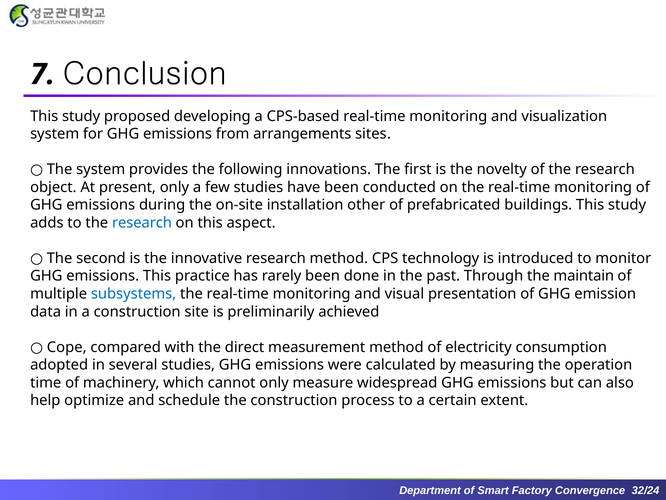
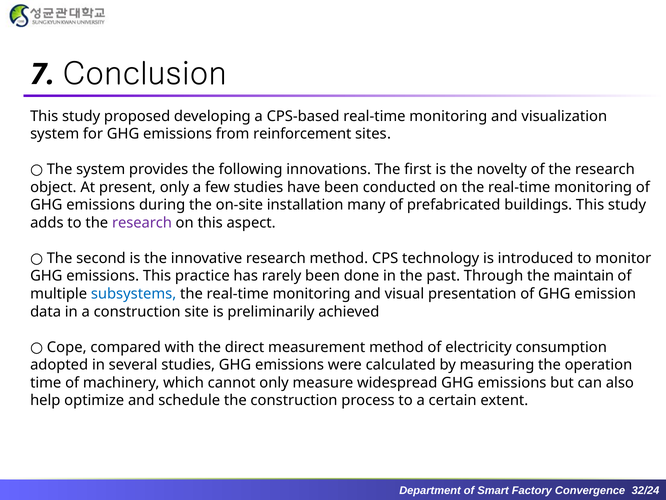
arrangements: arrangements -> reinforcement (302, 134)
other: other -> many (366, 205)
research colour: blue -> purple (142, 223)
